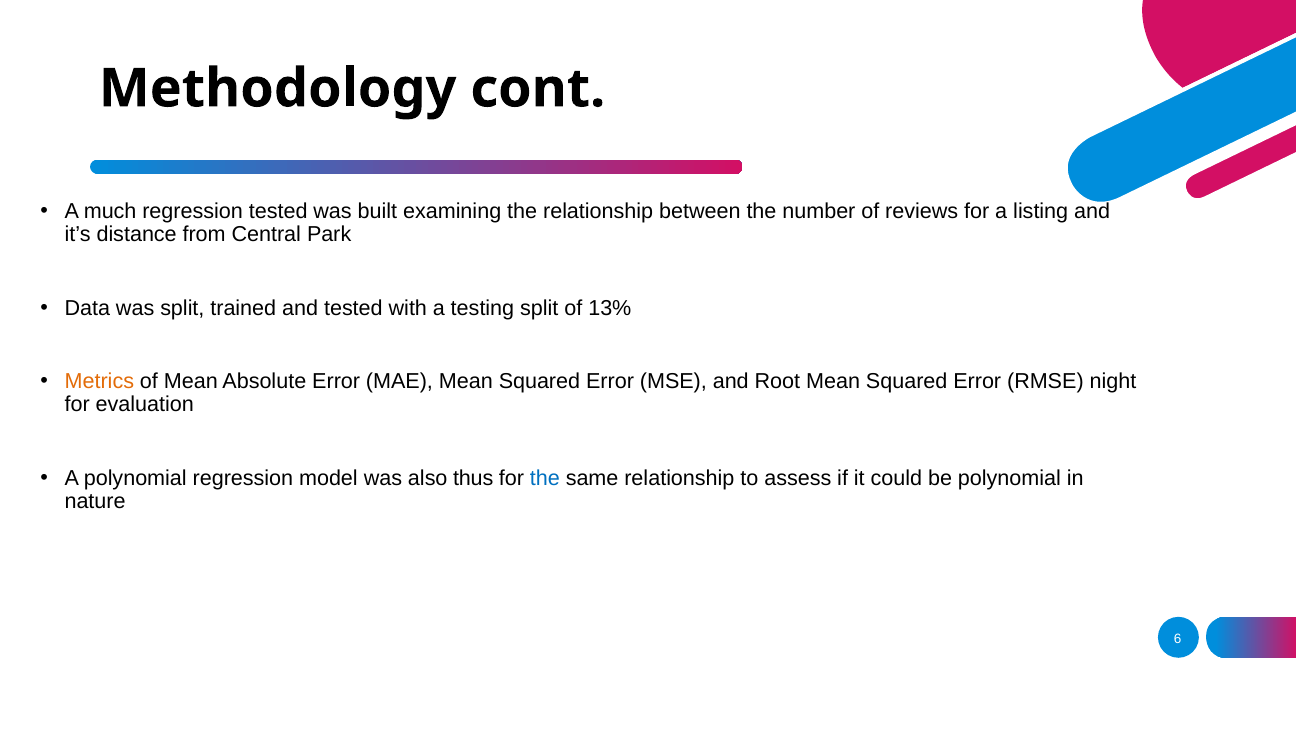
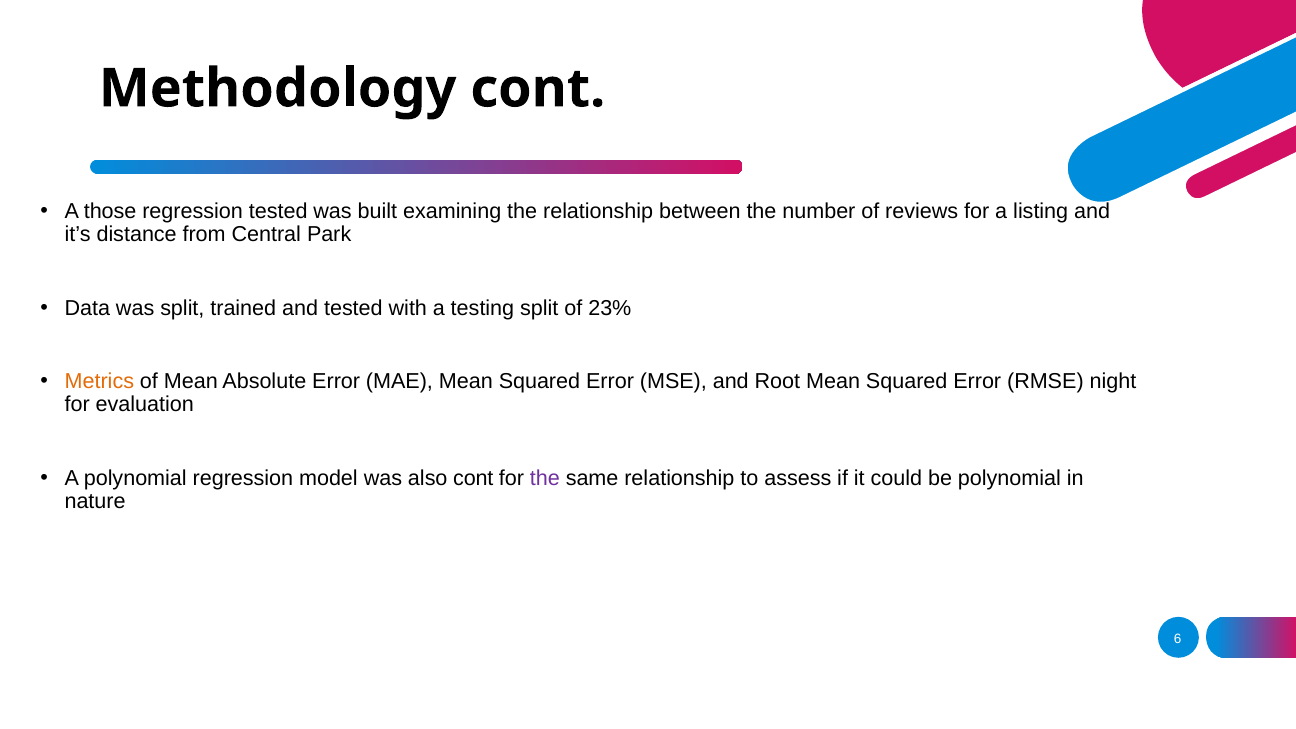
much: much -> those (110, 211)
13%: 13% -> 23% (610, 308)
also thus: thus -> cont (473, 478)
the colour: blue -> purple (545, 478)
